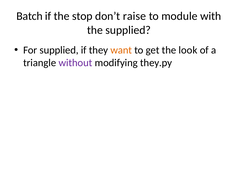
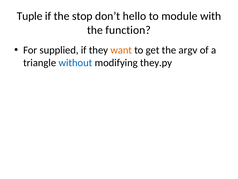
Batch: Batch -> Tuple (30, 16)
raise: raise -> hello (134, 16)
the supplied: supplied -> function (128, 30)
look: look -> argv (188, 50)
without colour: purple -> blue (75, 63)
